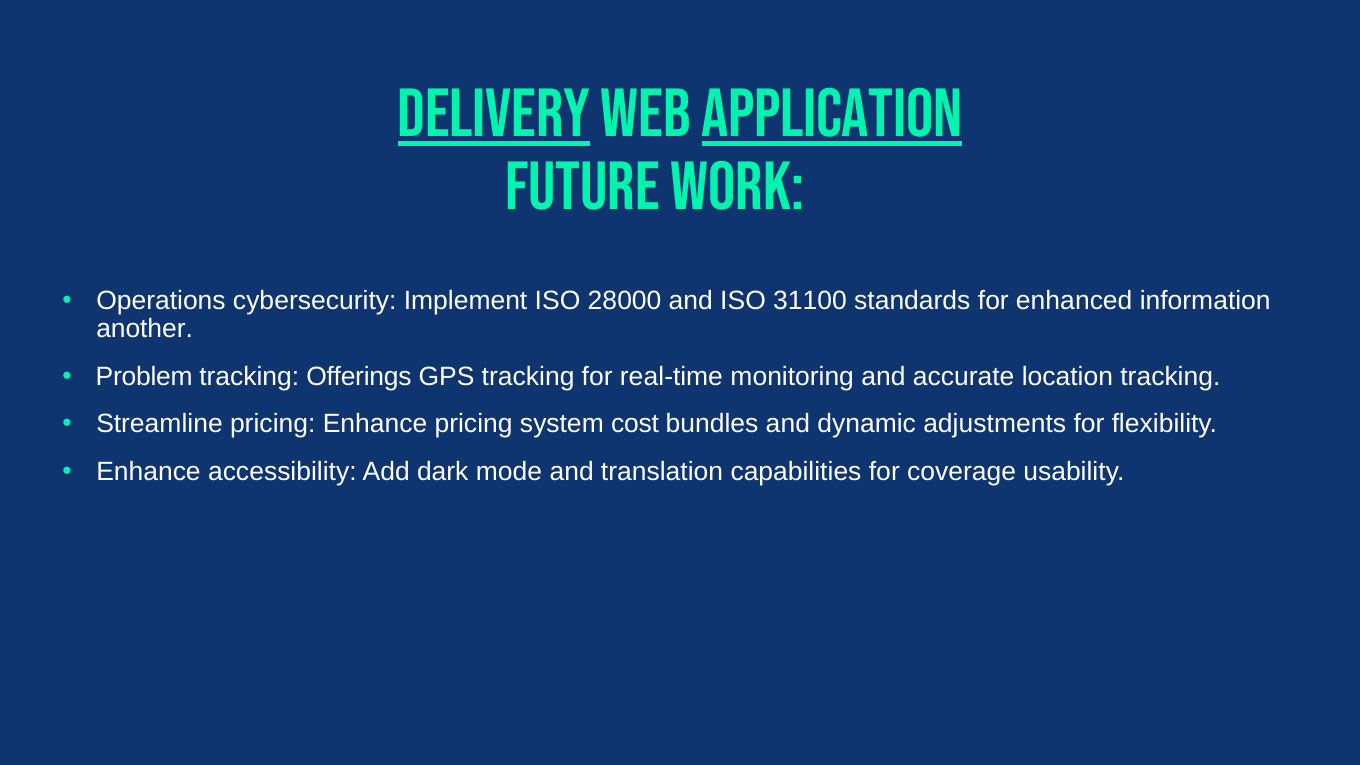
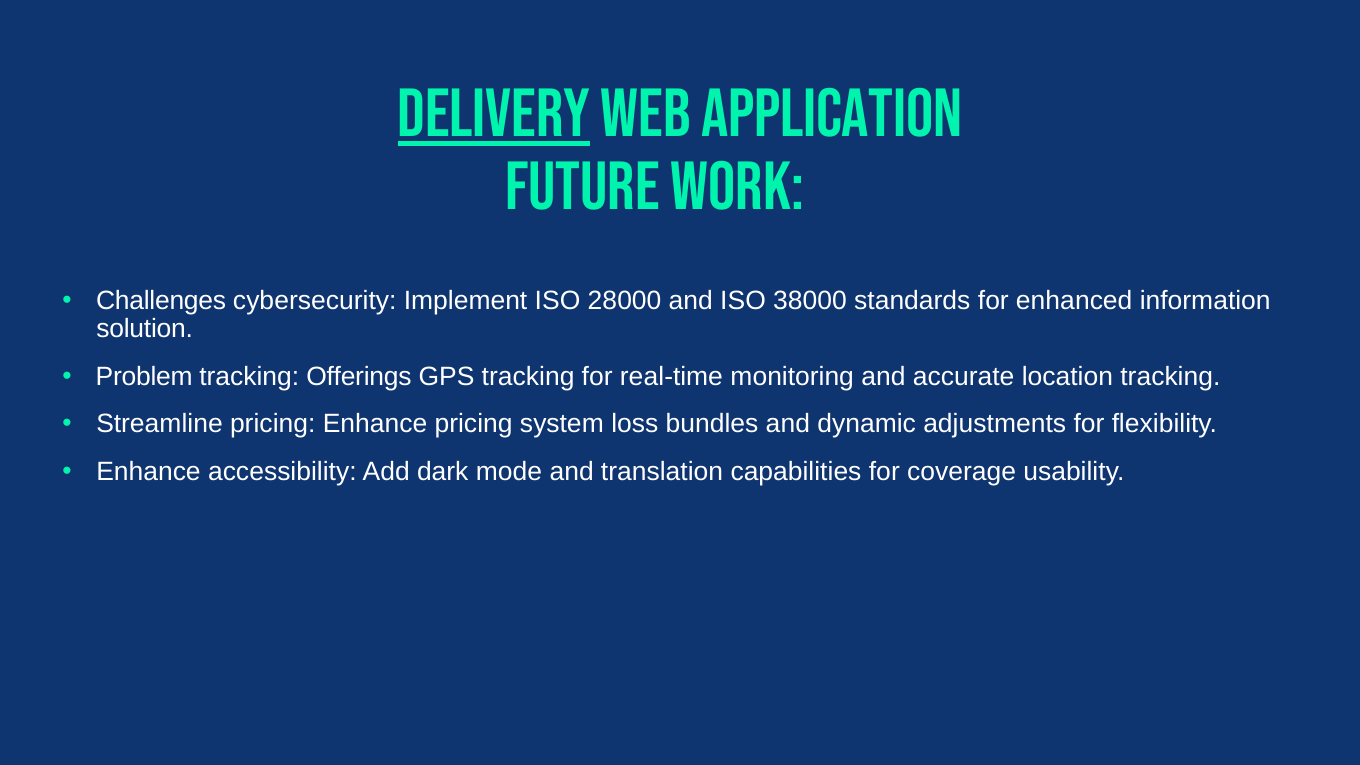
APPLICATION underline: present -> none (832, 114)
Operations: Operations -> Challenges (161, 300)
31100: 31100 -> 38000 (810, 300)
another: another -> solution (145, 329)
cost: cost -> loss (635, 424)
